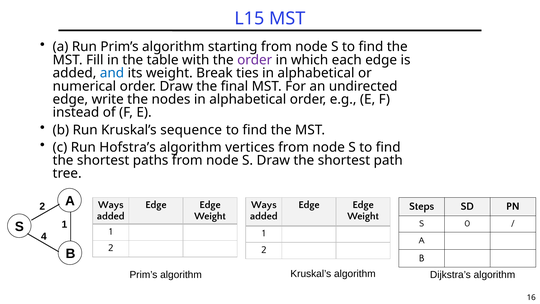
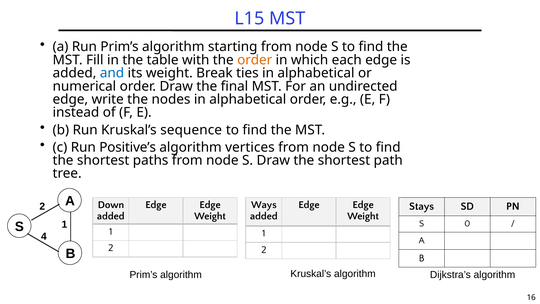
order colour: purple -> orange (255, 60)
Hofstra’s: Hofstra’s -> Positive’s (128, 147)
Ways: Ways -> Down (111, 205)
Steps: Steps -> Stays (422, 206)
